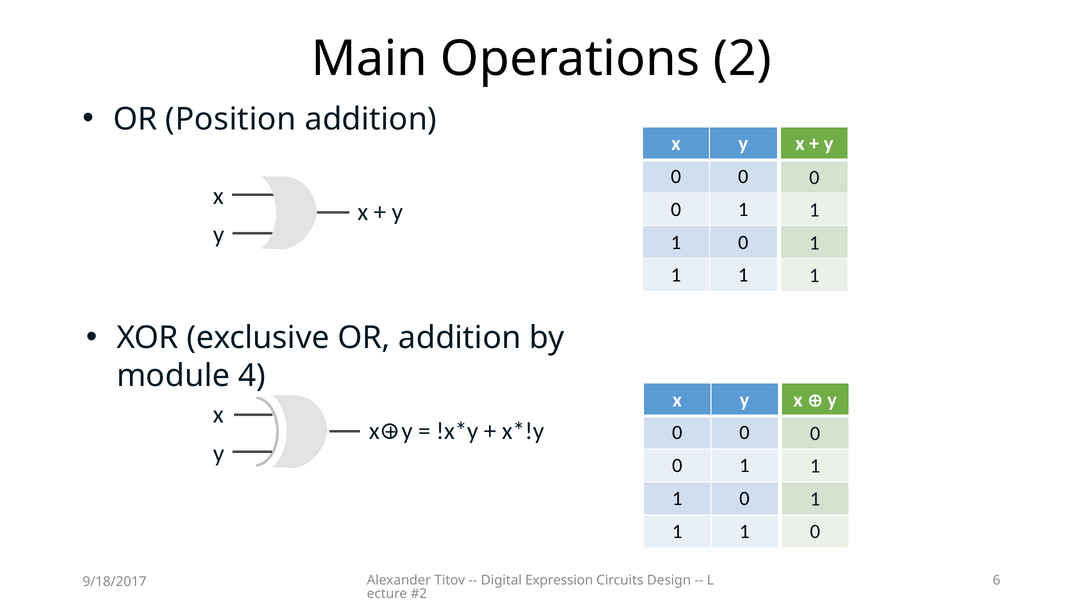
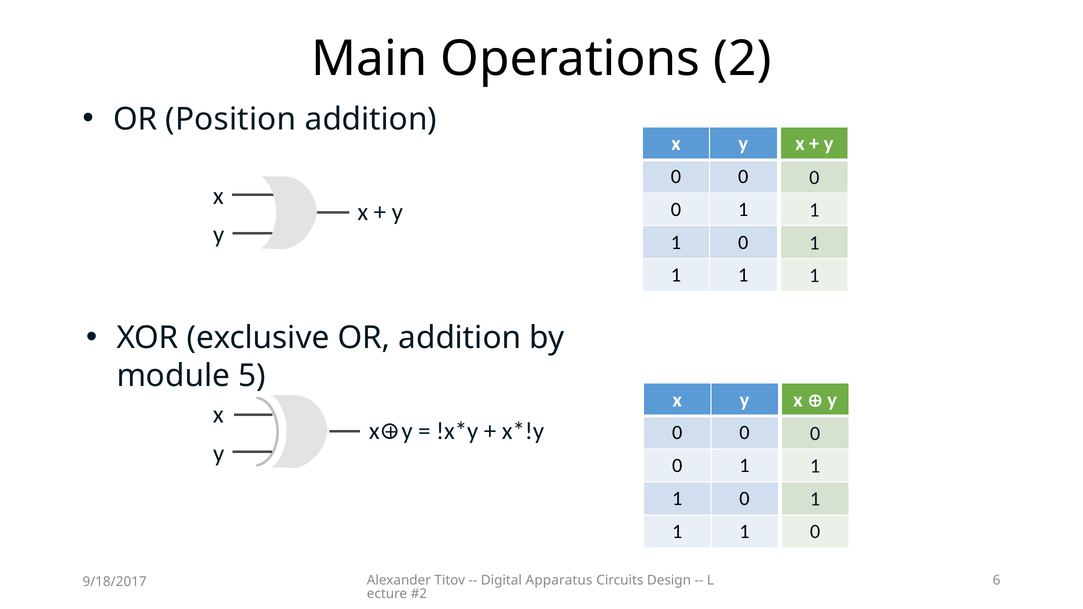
4: 4 -> 5 (252, 376)
Expression: Expression -> Apparatus (559, 581)
